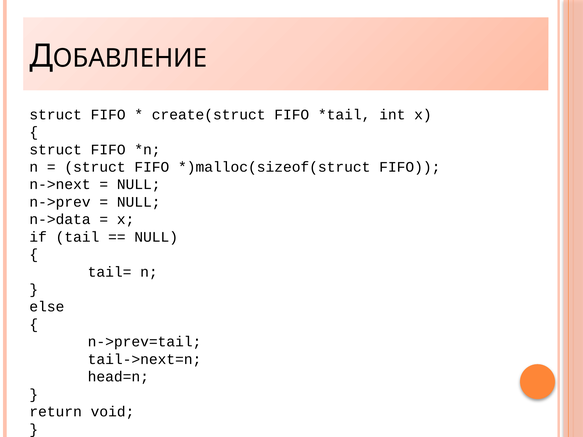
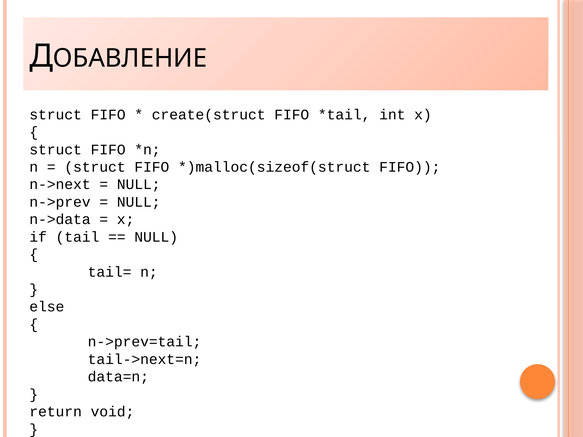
head=n: head=n -> data=n (118, 377)
